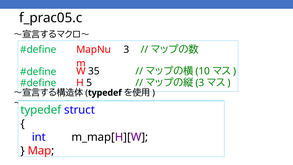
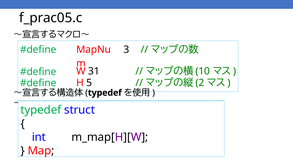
35: 35 -> 31 (94, 71)
3: 3 -> 2 (200, 83)
